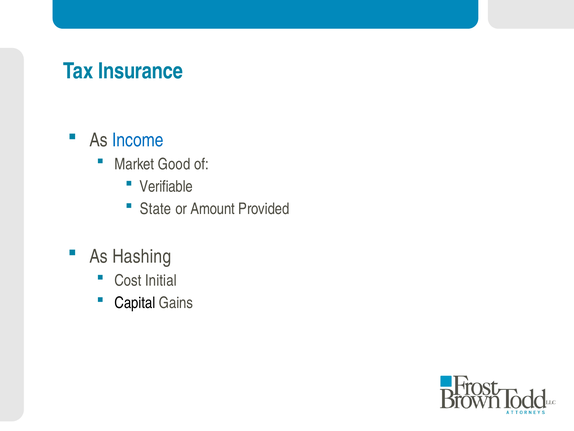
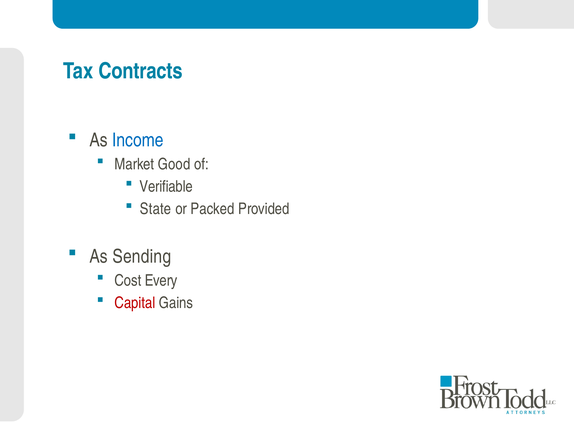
Insurance: Insurance -> Contracts (141, 71)
Amount: Amount -> Packed (213, 209)
Hashing: Hashing -> Sending (142, 256)
Initial: Initial -> Every (161, 280)
Capital colour: black -> red (135, 302)
